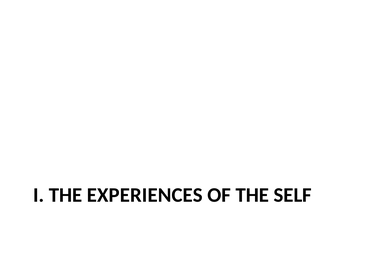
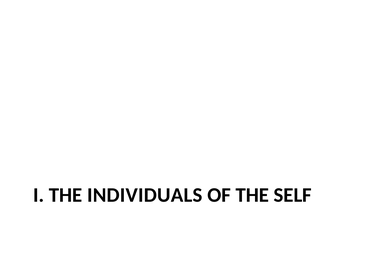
EXPERIENCES: EXPERIENCES -> INDIVIDUALS (145, 196)
